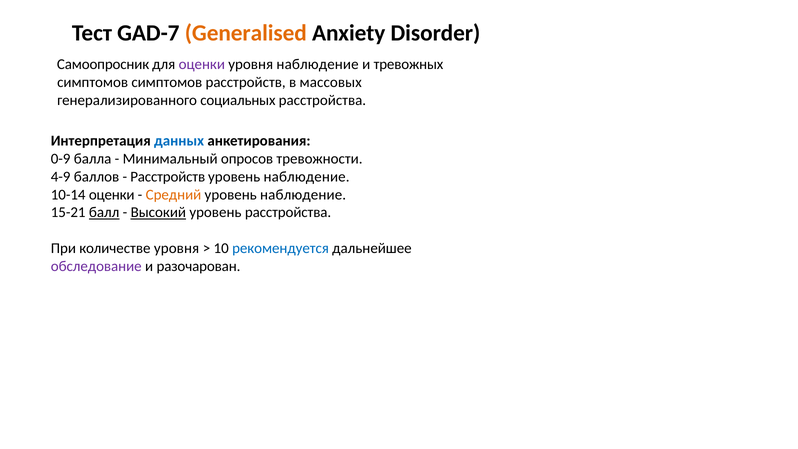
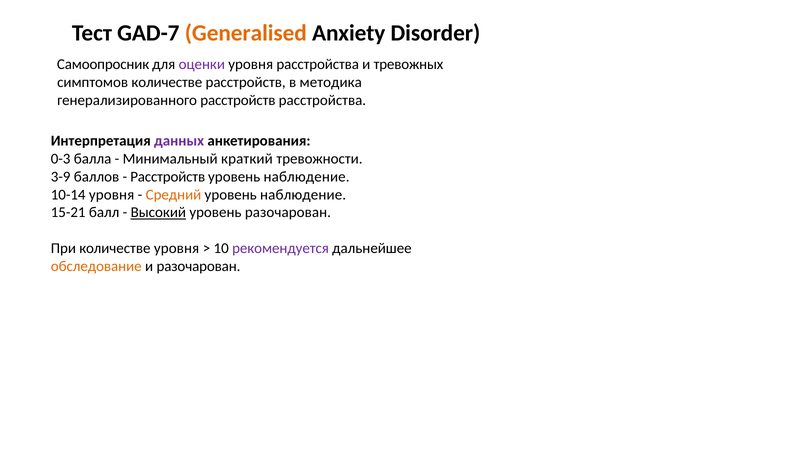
уровня наблюдение: наблюдение -> расстройства (318, 64)
симптомов симптомов: симптомов -> количестве (167, 82)
массовых: массовых -> методика (331, 82)
генерализированного социальных: социальных -> расстройств (238, 100)
данных colour: blue -> purple (179, 141)
0-9: 0-9 -> 0-3 (61, 159)
опросов: опросов -> краткий (247, 159)
4-9: 4-9 -> 3-9 (61, 177)
10-14 оценки: оценки -> уровня (112, 195)
балл underline: present -> none (104, 212)
уровень расстройства: расстройства -> разочарован (288, 212)
рекомендуется colour: blue -> purple (281, 248)
обследование colour: purple -> orange (96, 266)
